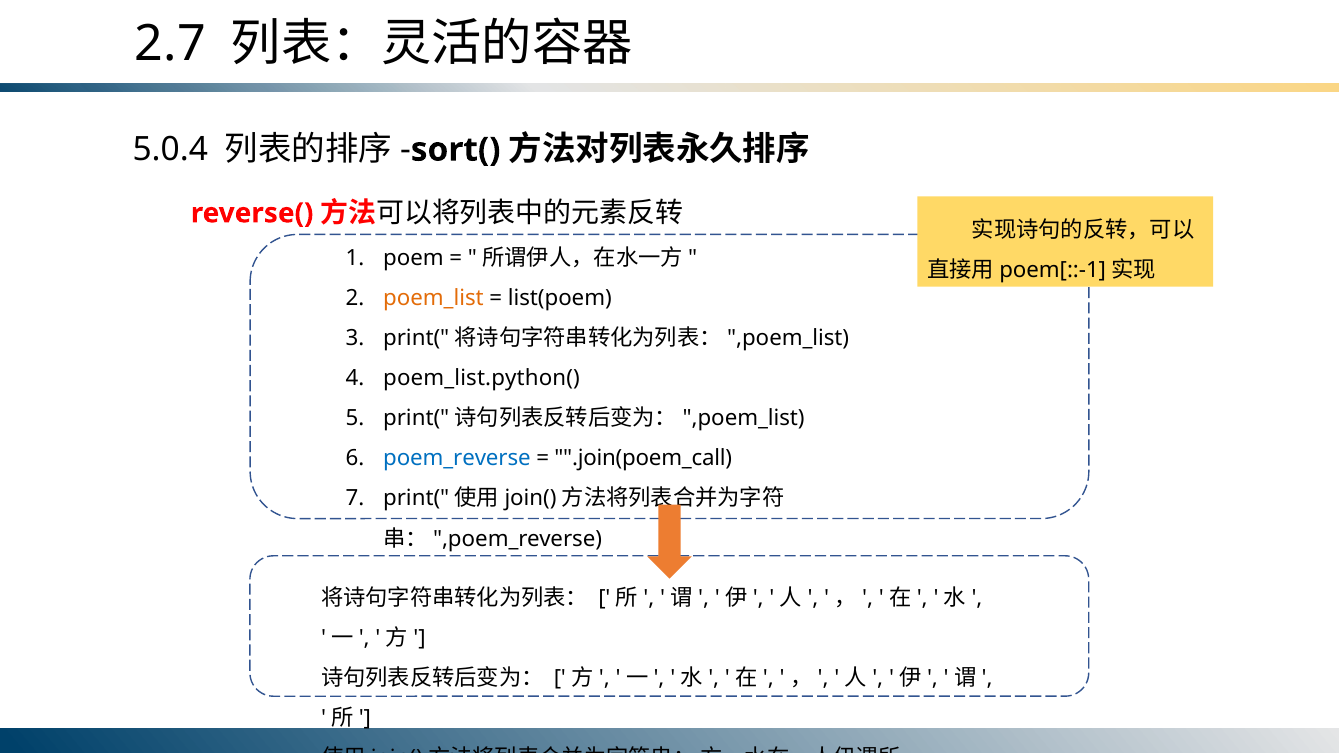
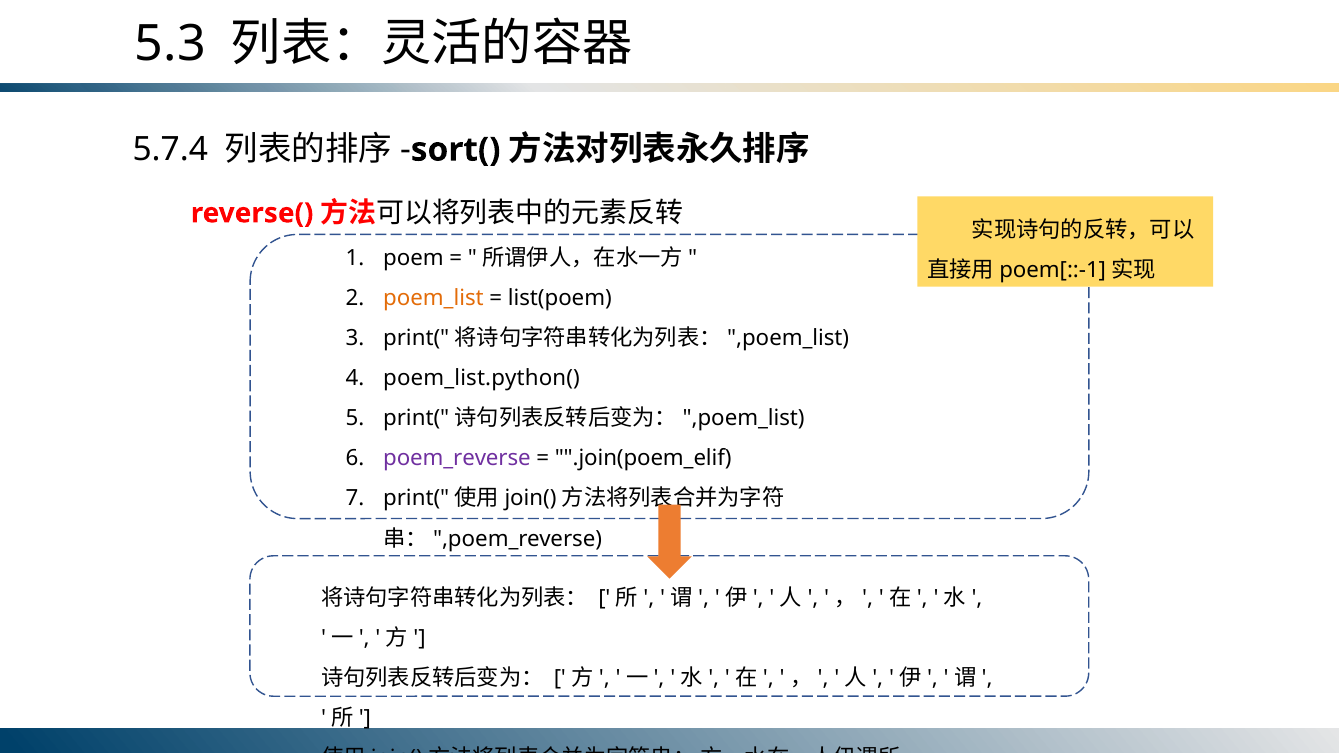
2.7: 2.7 -> 5.3 (170, 43)
5.0.4: 5.0.4 -> 5.7.4 (170, 150)
poem_reverse colour: blue -> purple (457, 459)
.join(poem_call: .join(poem_call -> .join(poem_elif (643, 459)
